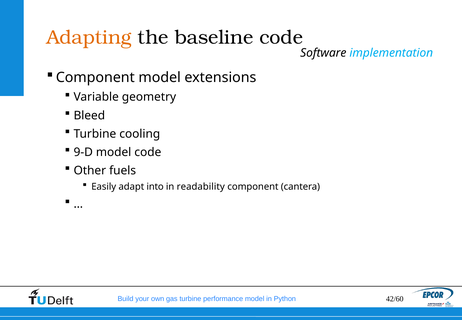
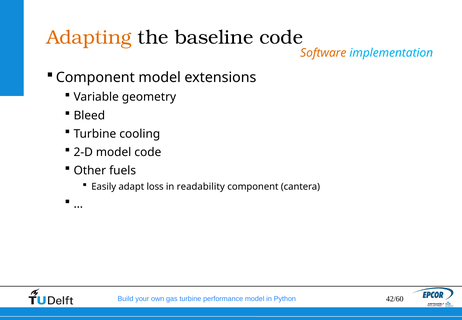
Software colour: black -> orange (323, 53)
9-D: 9-D -> 2-D (83, 152)
into: into -> loss (155, 187)
